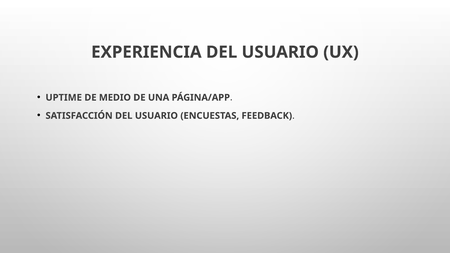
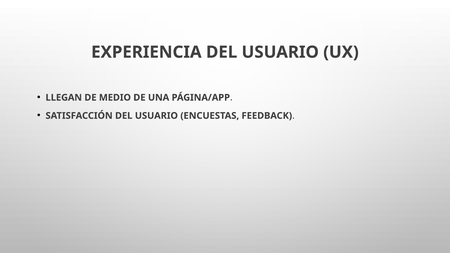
UPTIME: UPTIME -> LLEGAN (64, 98)
